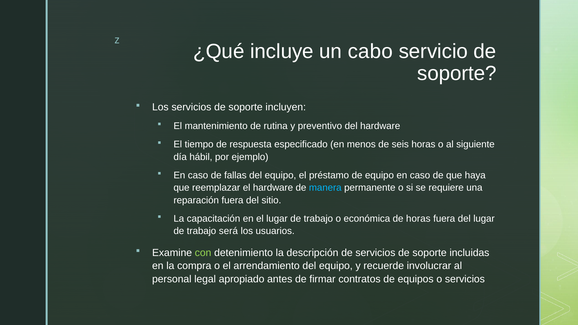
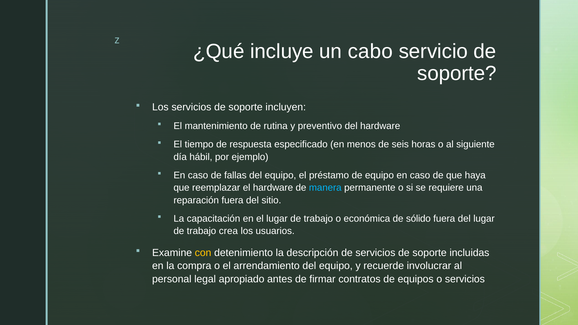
de horas: horas -> sólido (418, 219)
será: será -> crea (228, 231)
con colour: light green -> yellow (203, 253)
